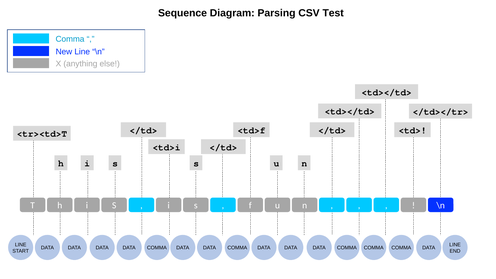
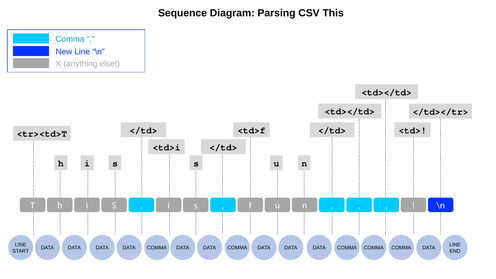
Test: Test -> This (333, 13)
